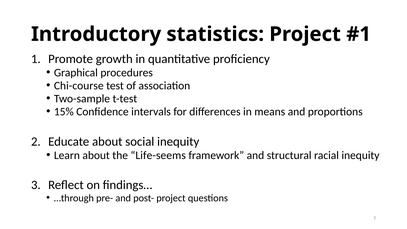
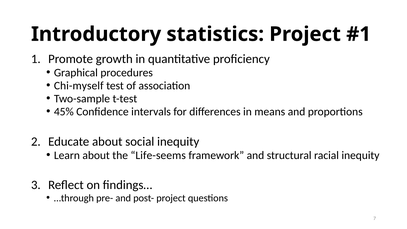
Chi-course: Chi-course -> Chi-myself (79, 86)
15%: 15% -> 45% (64, 112)
